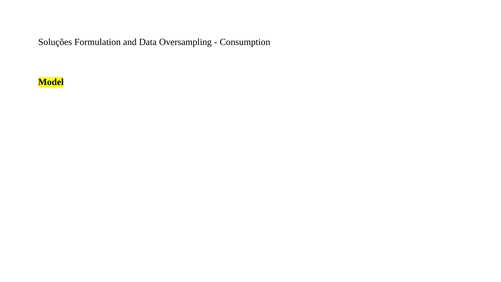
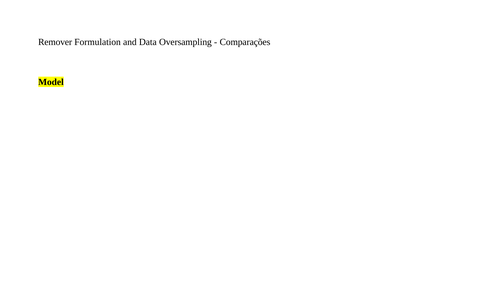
Soluções: Soluções -> Remover (55, 42)
Consumption: Consumption -> Comparações (245, 42)
